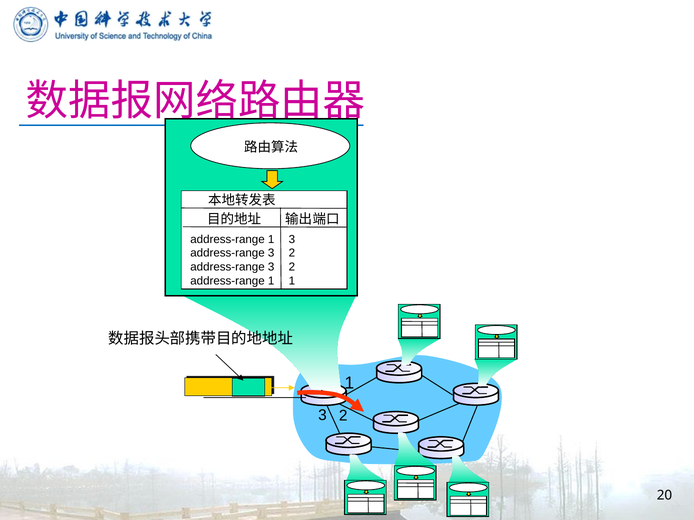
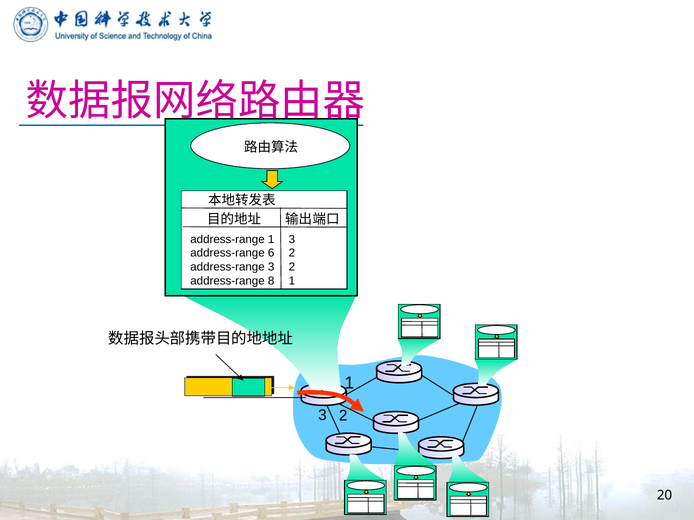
3: 3 -> 6 (271, 253)
1: 1 -> 8 (271, 281)
